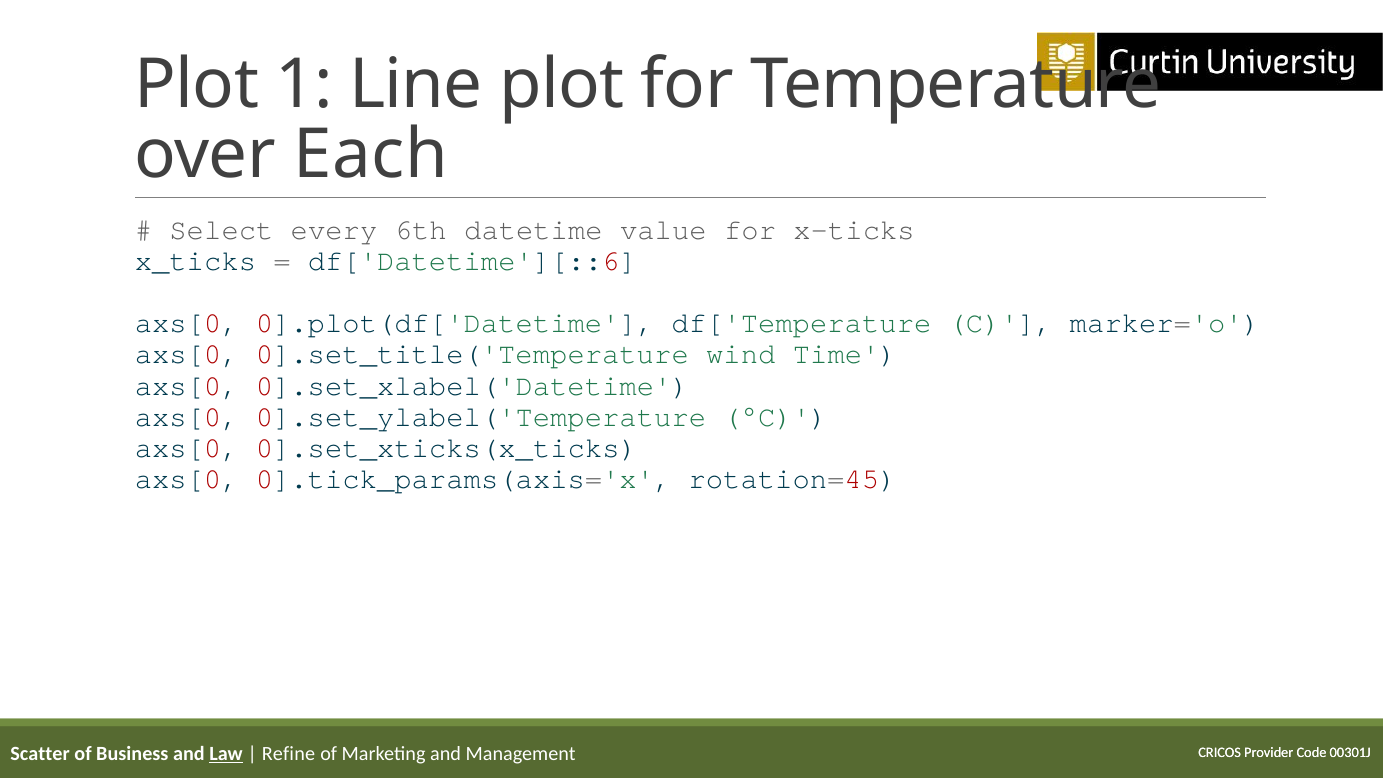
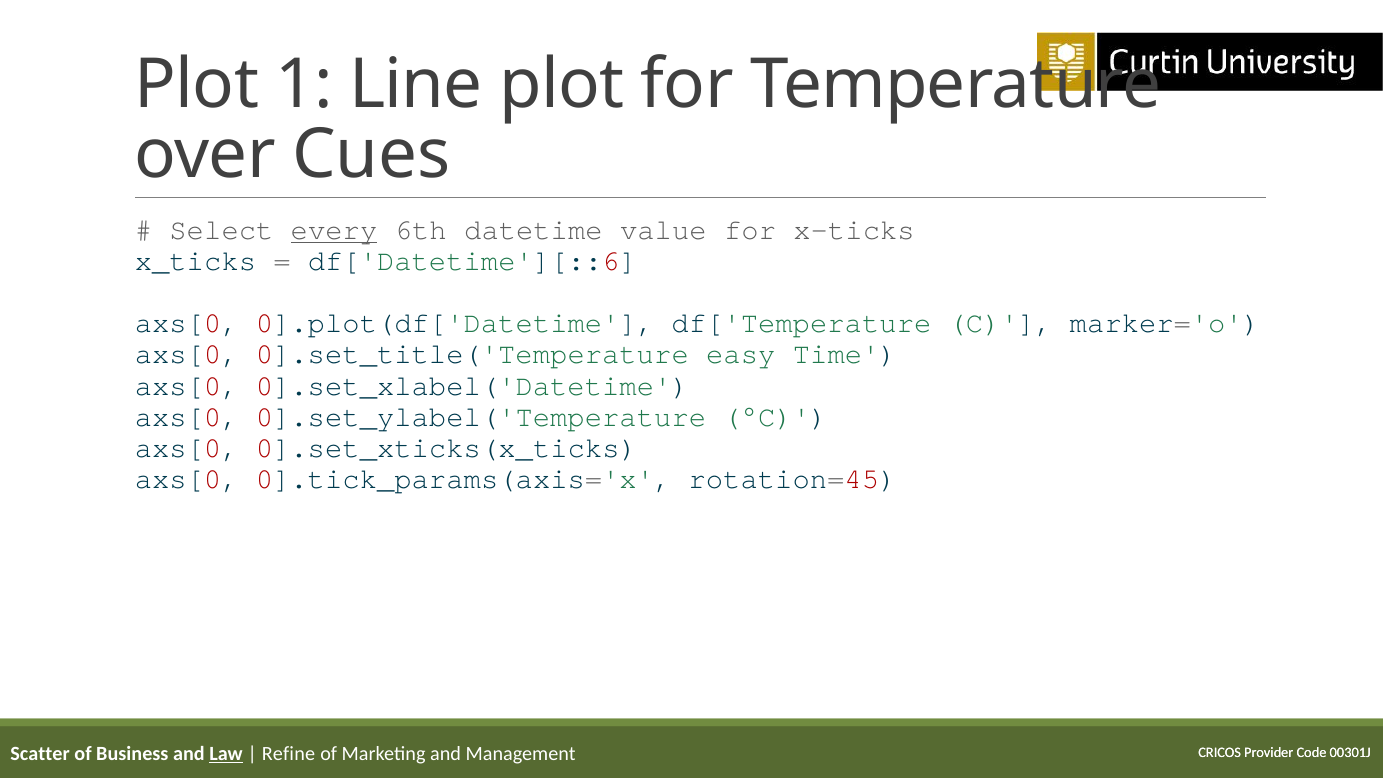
Each: Each -> Cues (371, 155)
every underline: none -> present (334, 230)
wind: wind -> easy (741, 354)
